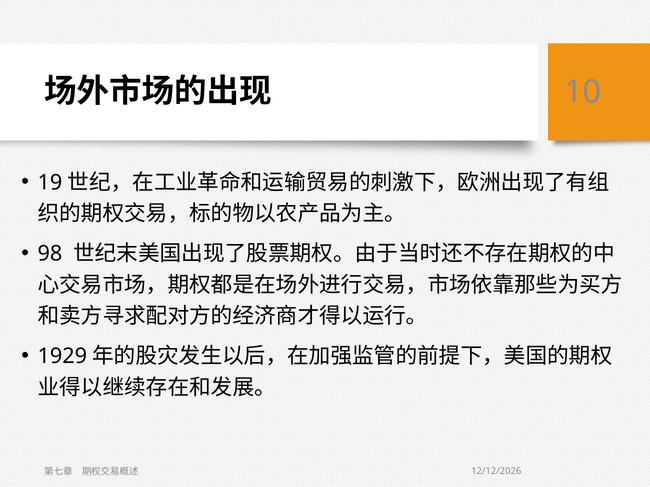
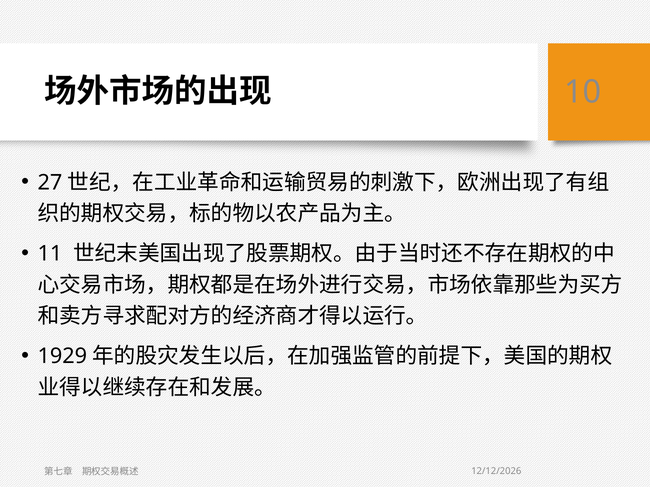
19: 19 -> 27 (50, 183)
98: 98 -> 11 (50, 254)
